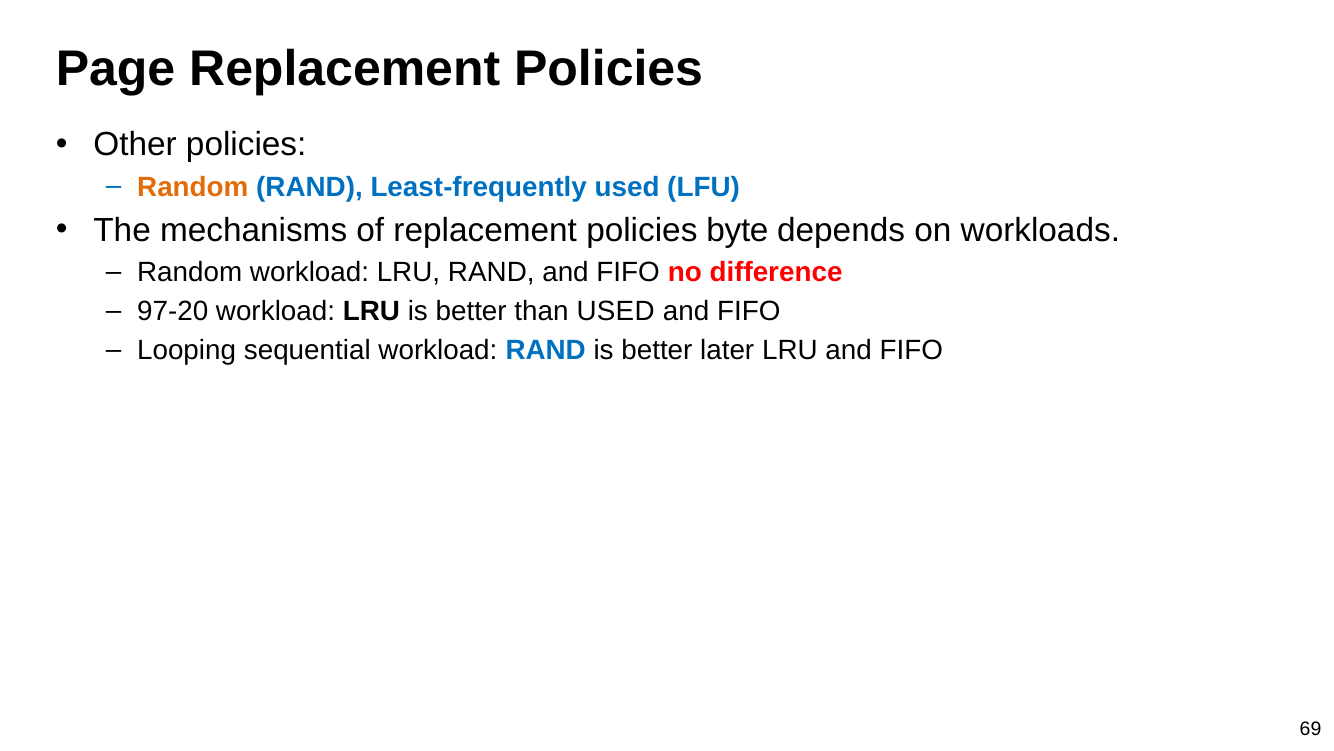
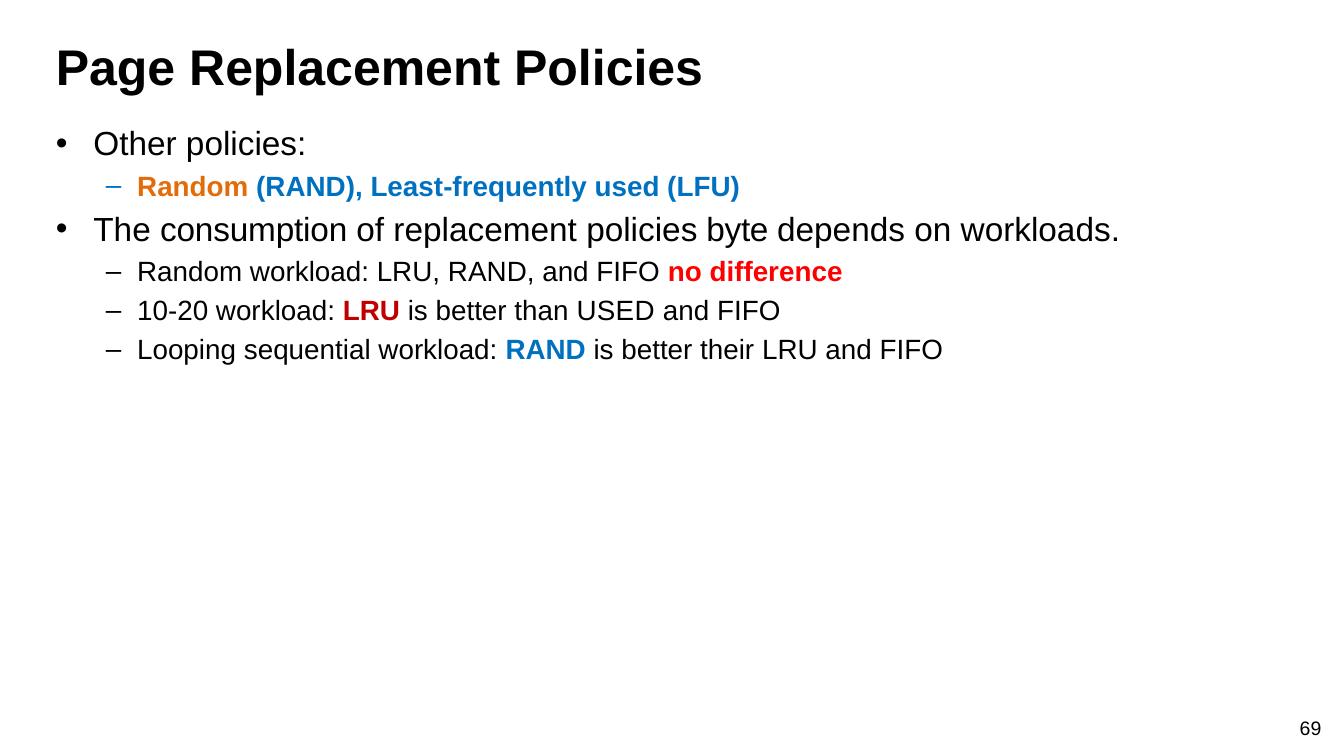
mechanisms: mechanisms -> consumption (254, 230)
97-20: 97-20 -> 10-20 (173, 311)
LRU colour: black -> red (372, 311)
later: later -> their (727, 350)
